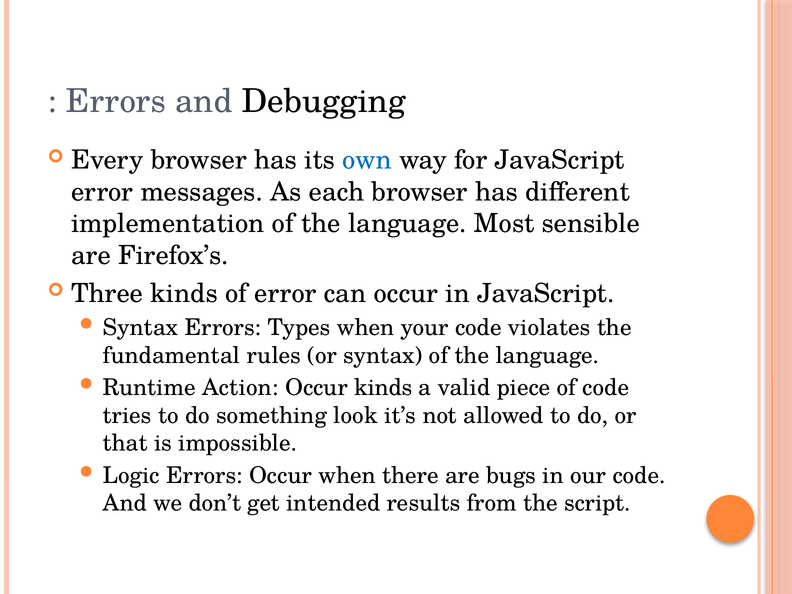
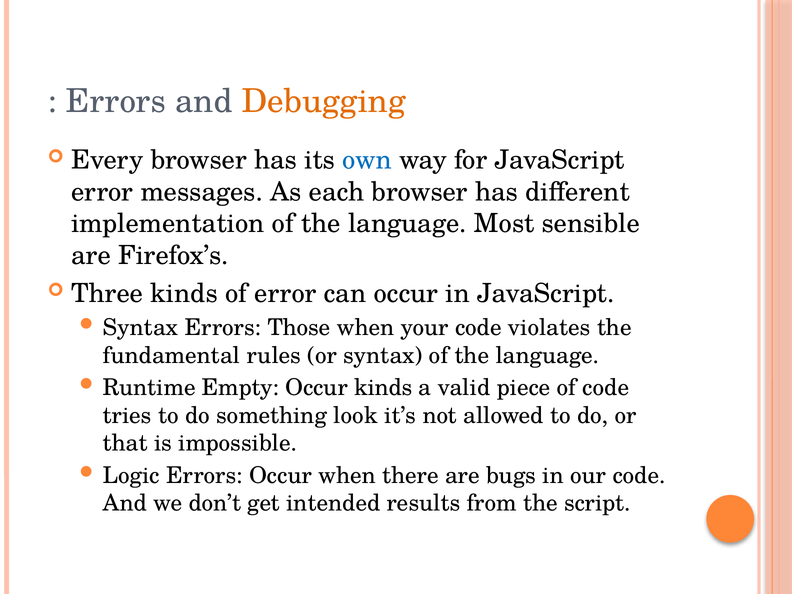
Debugging colour: black -> orange (324, 101)
Types: Types -> Those (299, 328)
Action: Action -> Empty (240, 388)
